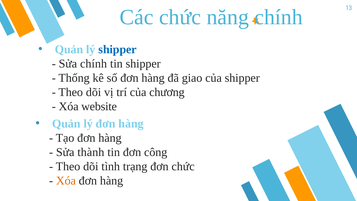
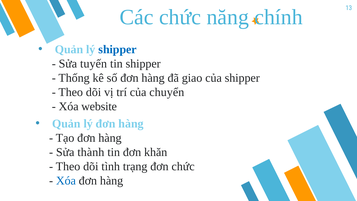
Sửa chính: chính -> tuyến (94, 64)
chương: chương -> chuyển (167, 92)
công: công -> khăn (156, 152)
Xóa colour: orange -> blue (66, 181)
